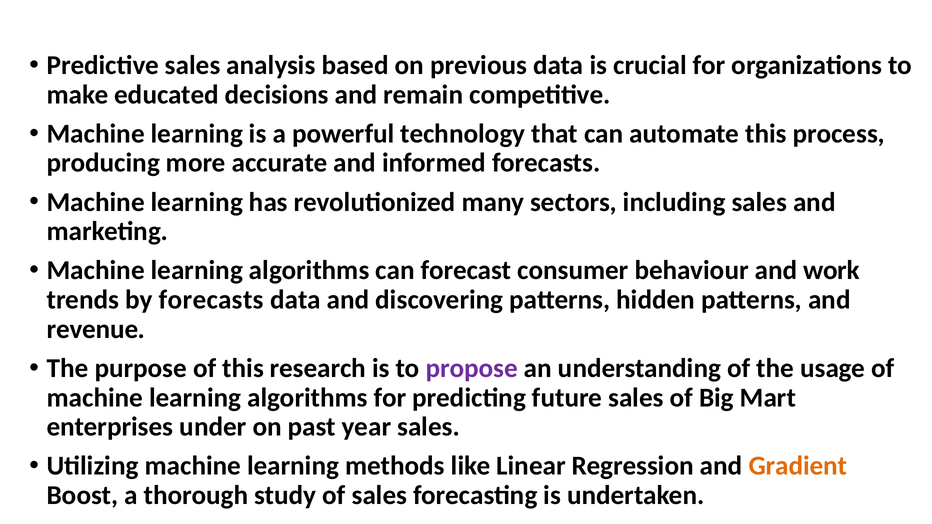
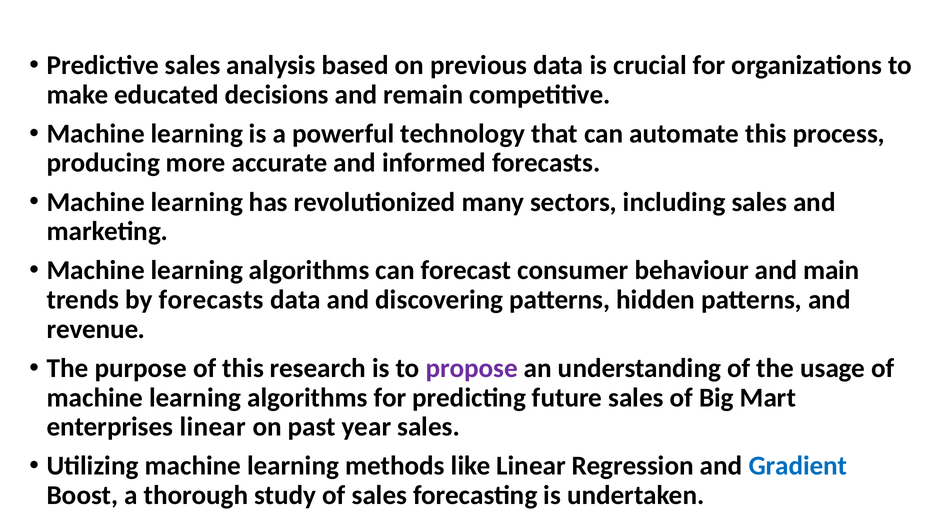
work: work -> main (831, 271)
enterprises under: under -> linear (213, 427)
Gradient colour: orange -> blue (798, 466)
